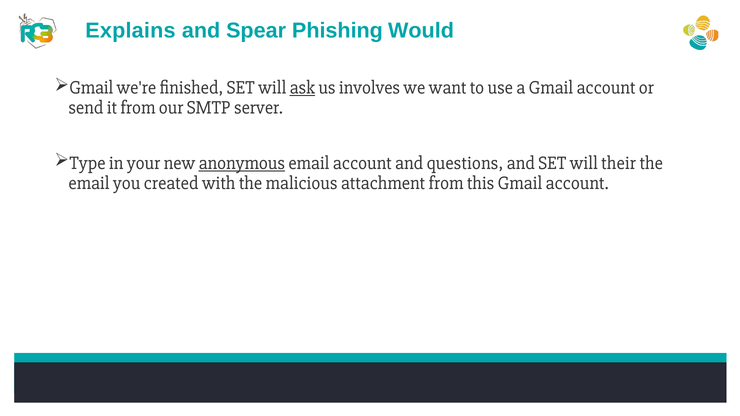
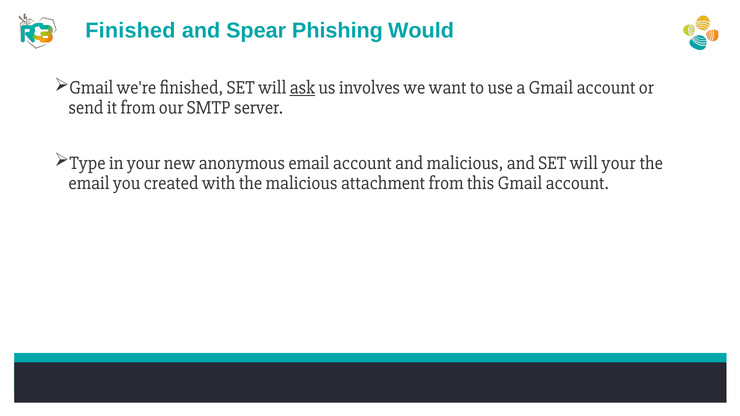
Explains: Explains -> Finished (130, 31)
anonymous underline: present -> none (242, 163)
and questions: questions -> malicious (465, 163)
will their: their -> your (619, 163)
